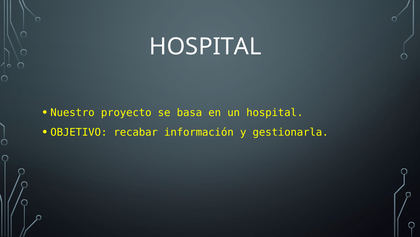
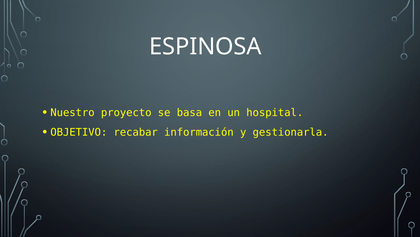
HOSPITAL: HOSPITAL -> ESPINOSA (205, 47)
